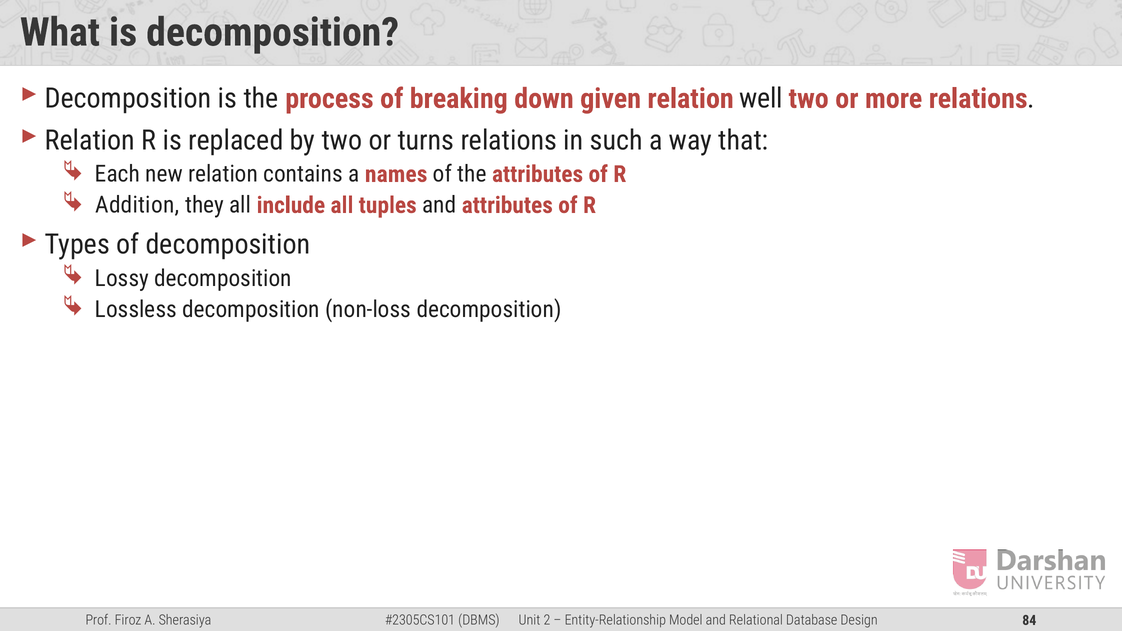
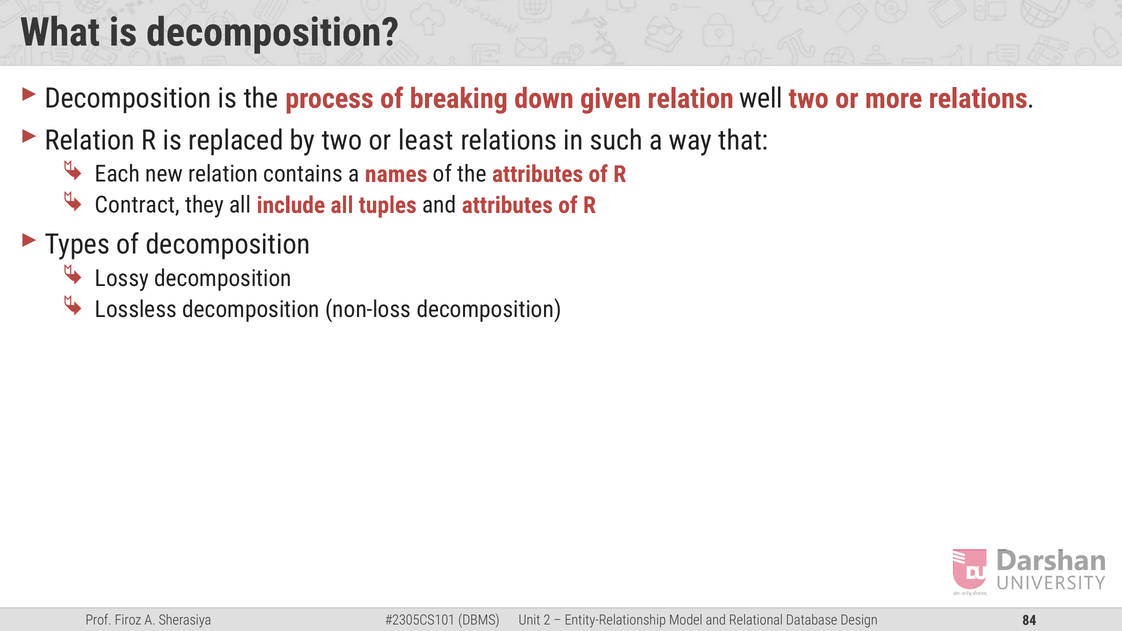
turns: turns -> least (426, 141)
Addition: Addition -> Contract (137, 205)
